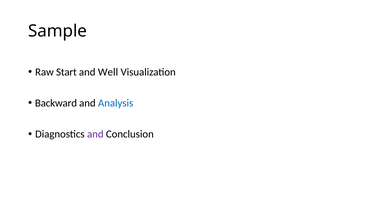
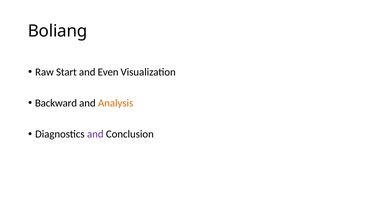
Sample: Sample -> Boliang (58, 31)
Well: Well -> Even (108, 72)
Analysis colour: blue -> orange (116, 103)
